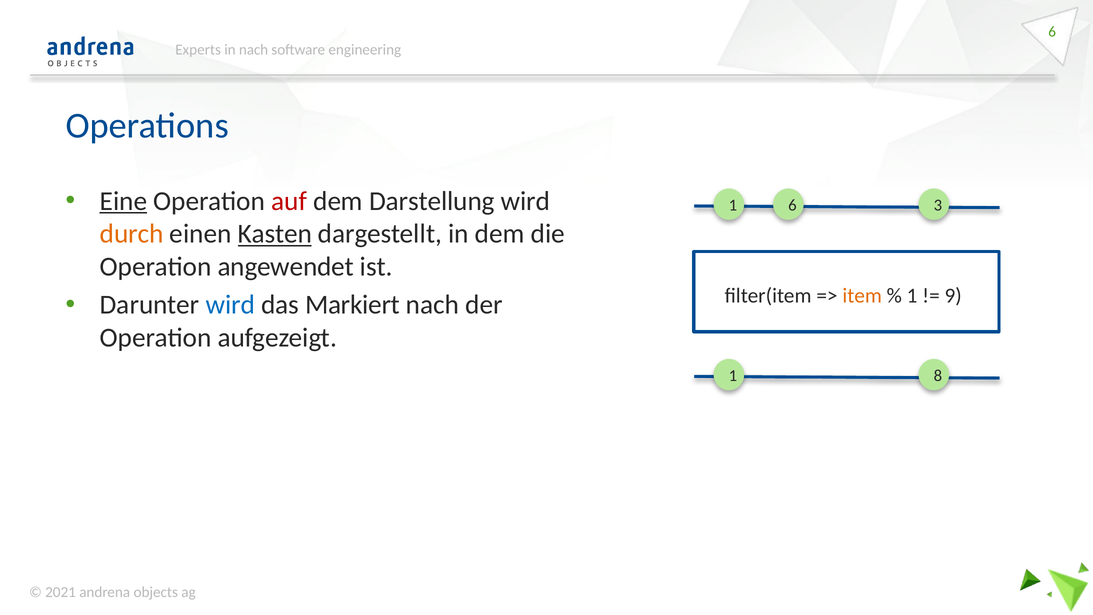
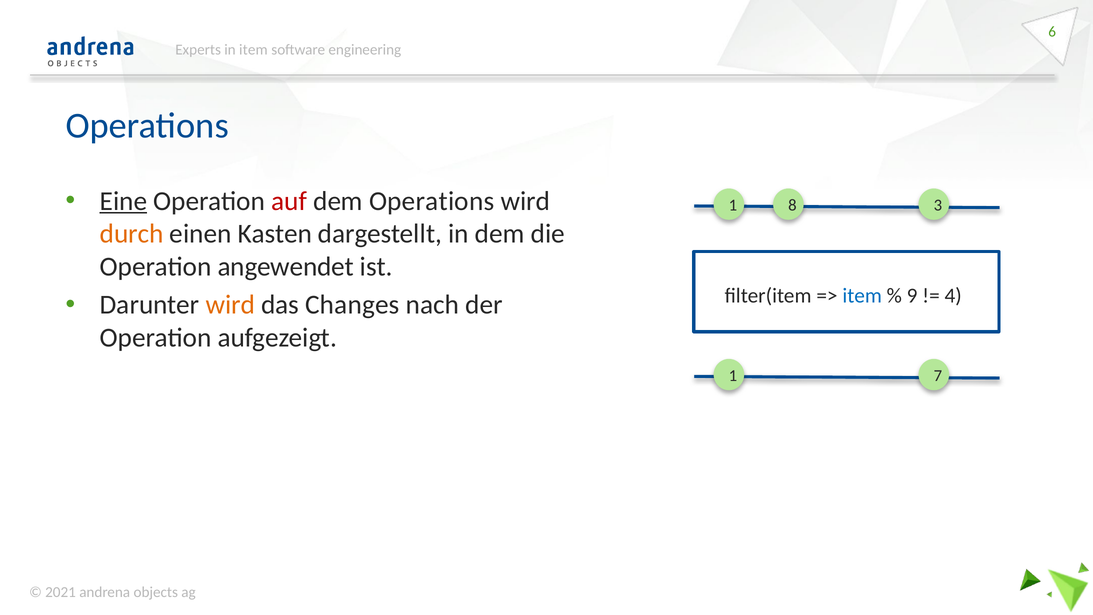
in nach: nach -> item (253, 50)
dem Darstellung: Darstellung -> Operations (432, 201)
1 6: 6 -> 8 (792, 205)
Kasten underline: present -> none (275, 234)
item colour: orange -> blue (862, 295)
1: 1 -> 9 (912, 295)
9: 9 -> 4 (953, 295)
wird colour: blue -> orange (230, 305)
Markiert: Markiert -> Changes (352, 305)
8: 8 -> 7 (938, 376)
